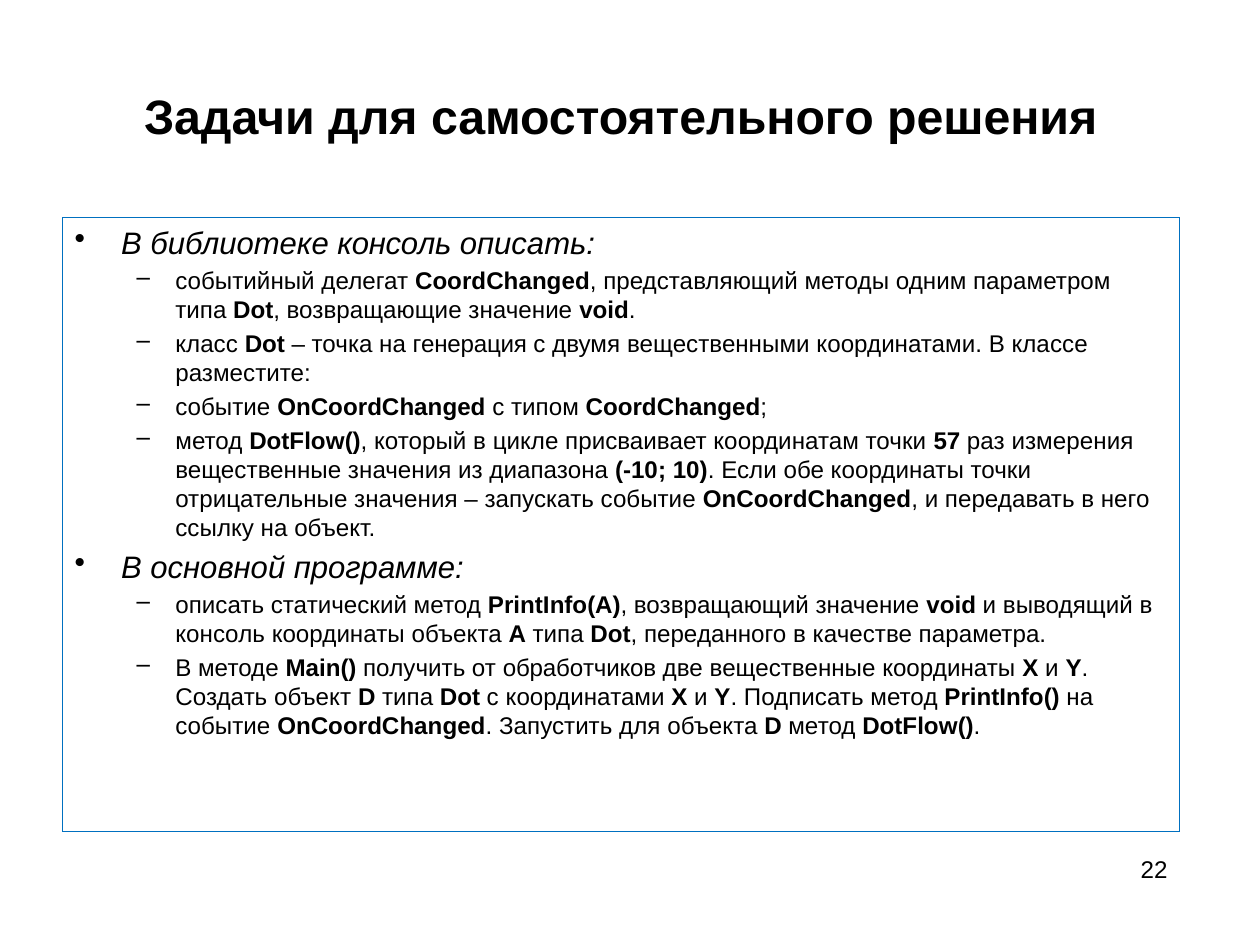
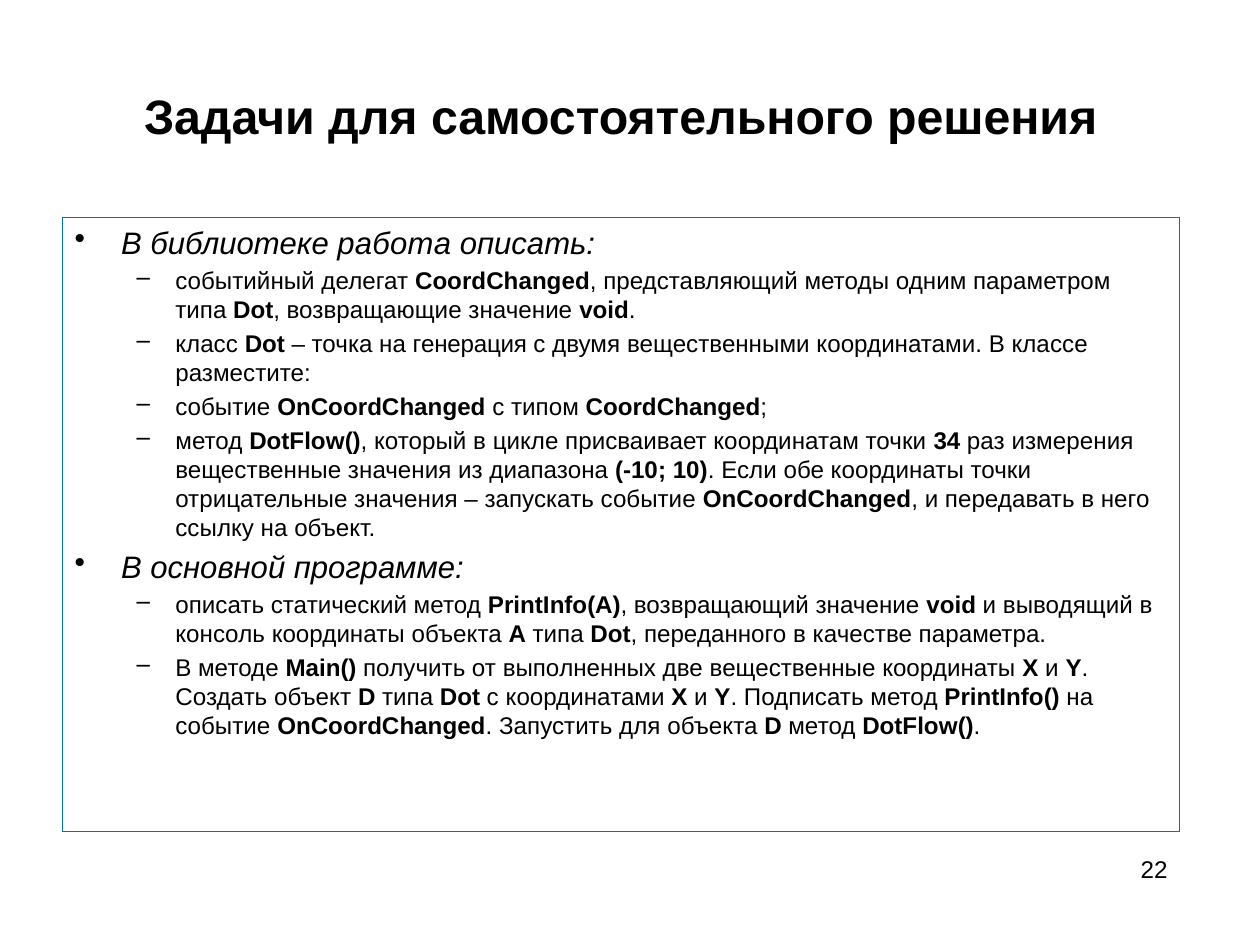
библиотеке консоль: консоль -> работа (394, 244)
57: 57 -> 34 (947, 441)
обработчиков: обработчиков -> выполненных (579, 668)
